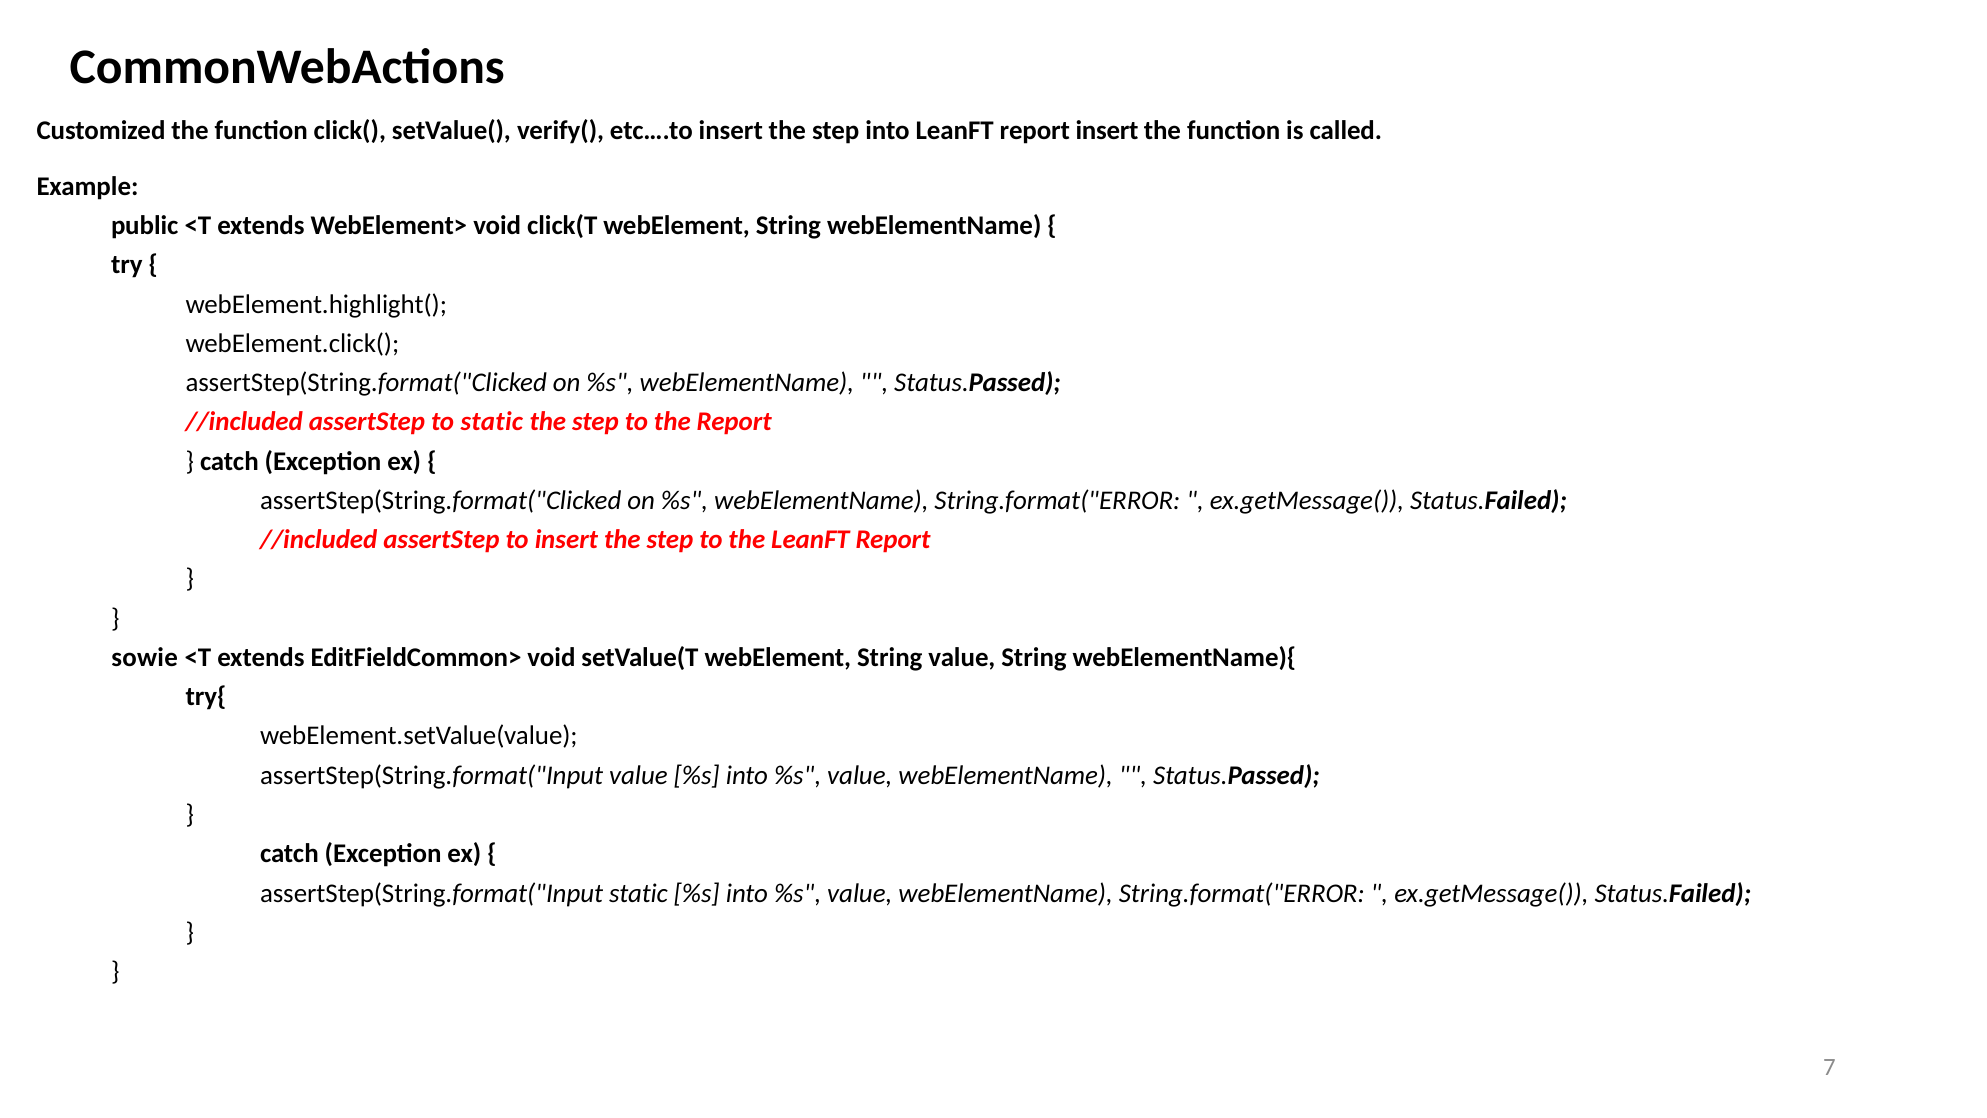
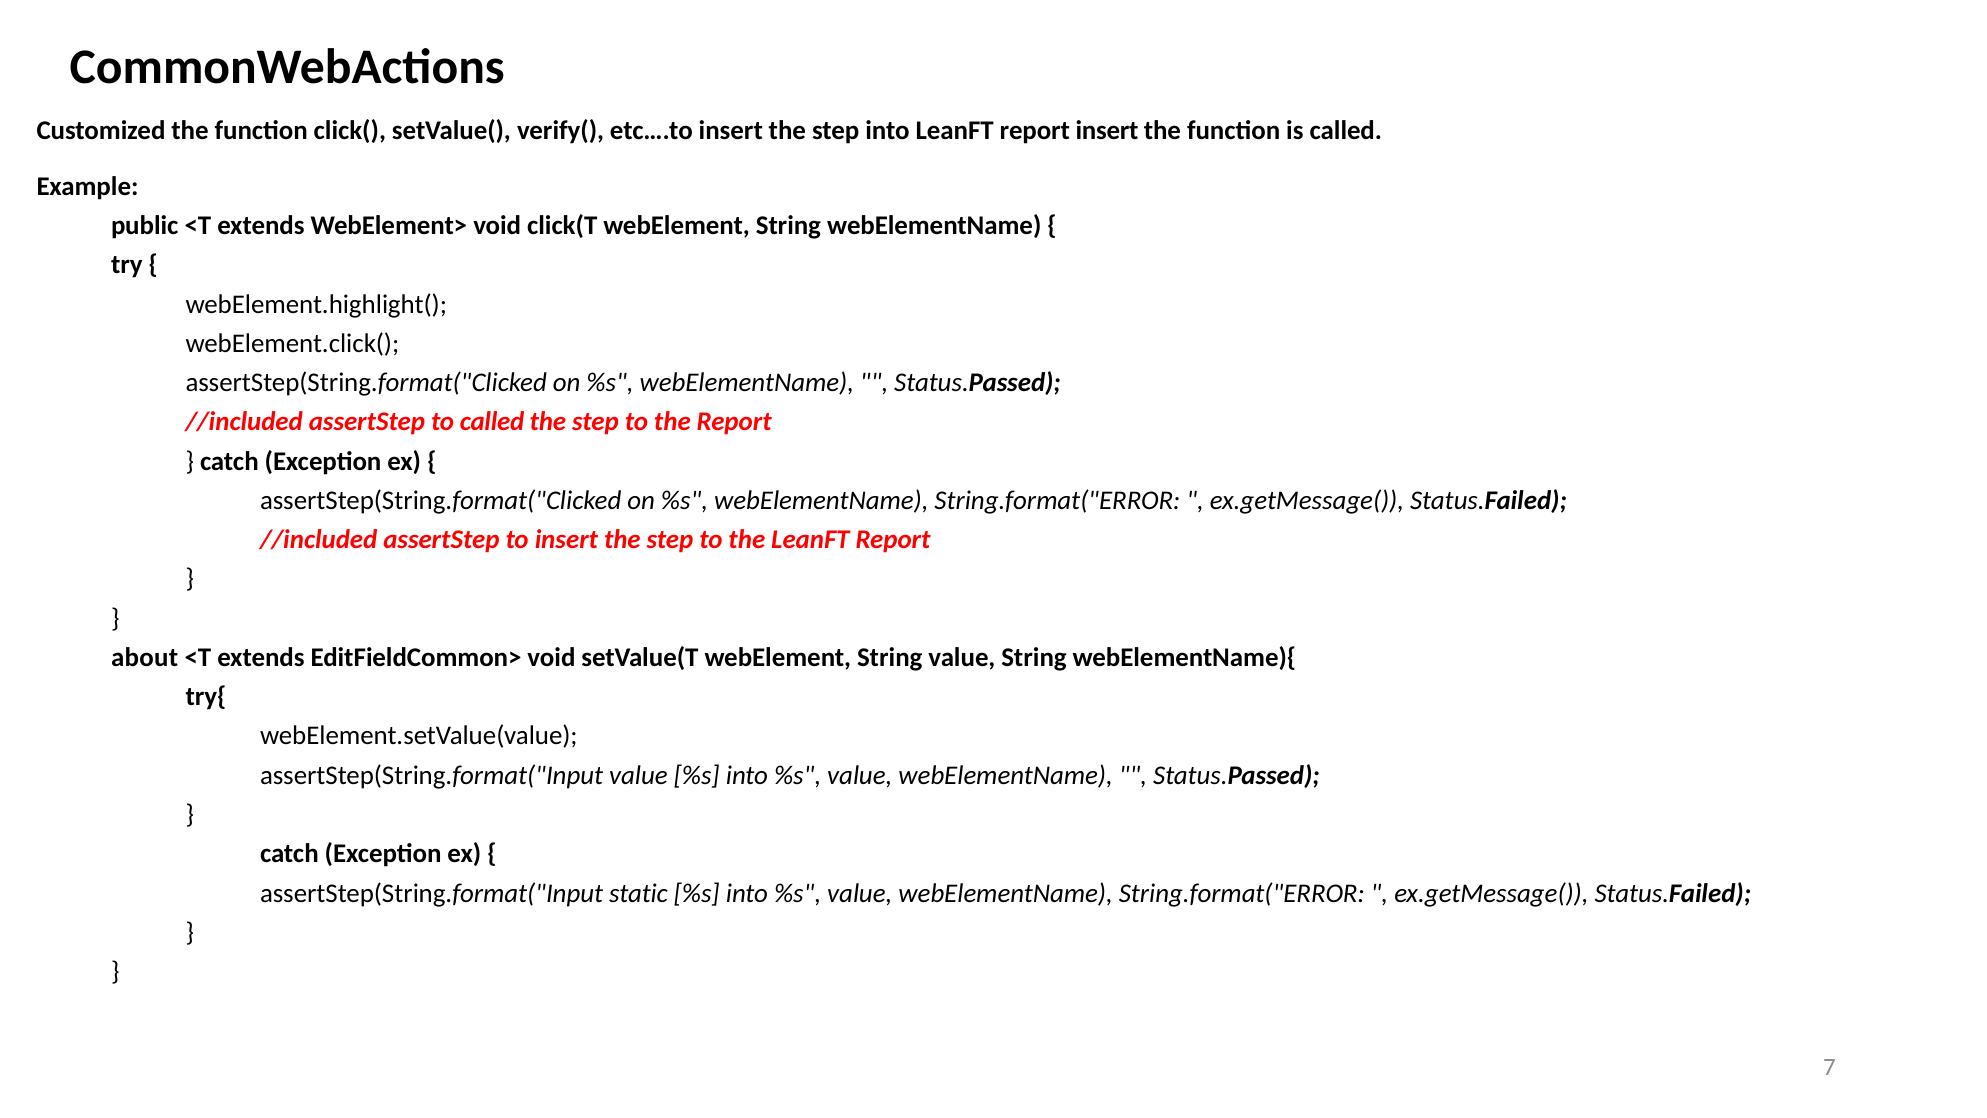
to static: static -> called (492, 422)
sowie: sowie -> about (145, 657)
